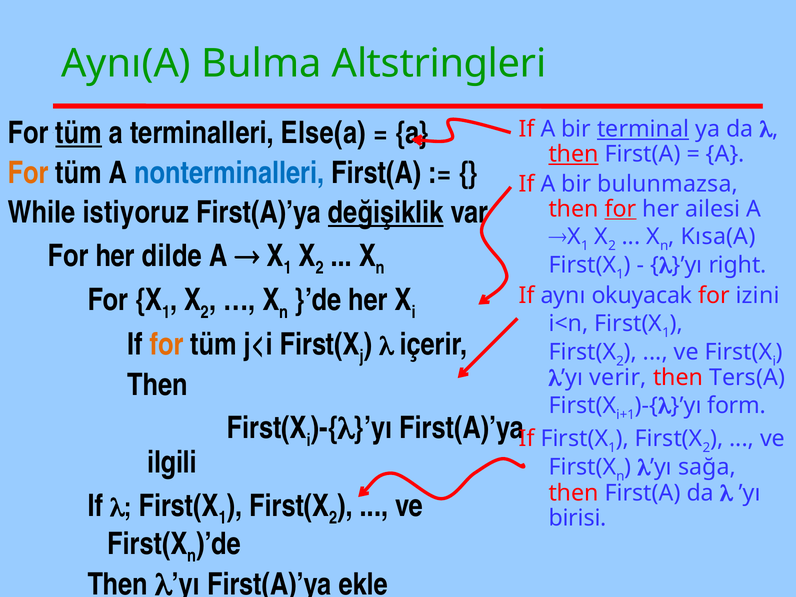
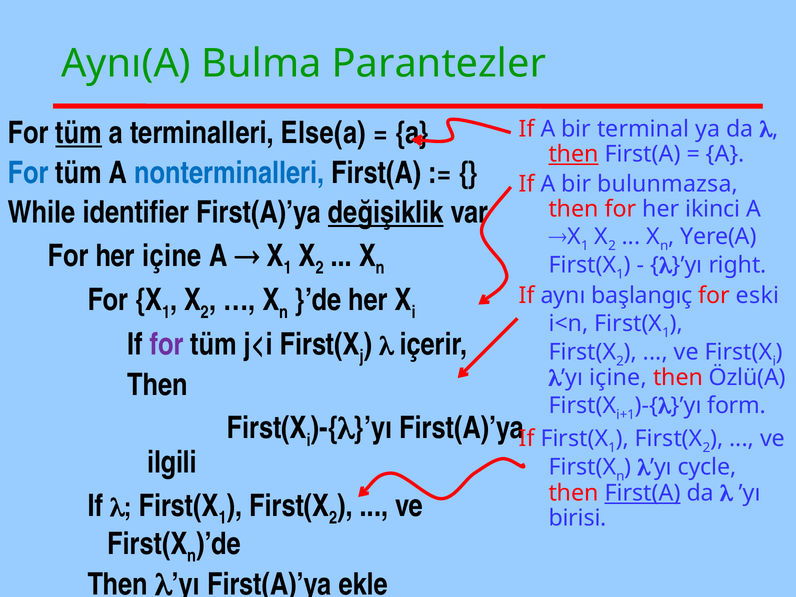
Altstringleri: Altstringleri -> Parantezler (439, 64)
terminal underline: present -> none (643, 129)
For colour: orange -> blue (28, 173)
istiyoruz: istiyoruz -> identifier (136, 213)
for underline: present -> none (621, 209)
ailesi: ailesi -> ikinci (713, 209)
Kısa(A: Kısa(A -> Yere(A (718, 237)
her dilde: dilde -> içine (172, 256)
okuyacak: okuyacak -> başlangıç (642, 296)
izini: izini -> eski (758, 296)
for colour: orange -> purple (167, 344)
’yı verir: verir -> içine (618, 378)
Ters(A: Ters(A -> Özlü(A (747, 378)
sağa: sağa -> cycle (707, 467)
First(A underline: none -> present (643, 493)
